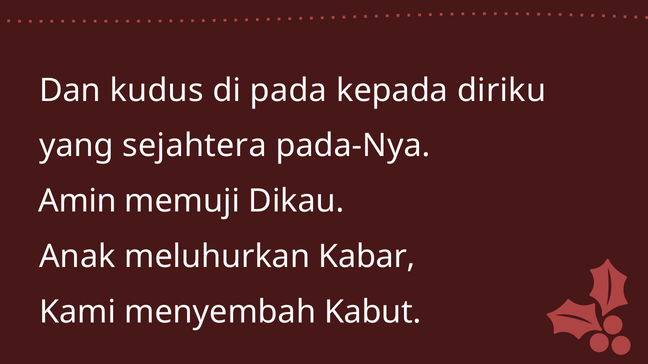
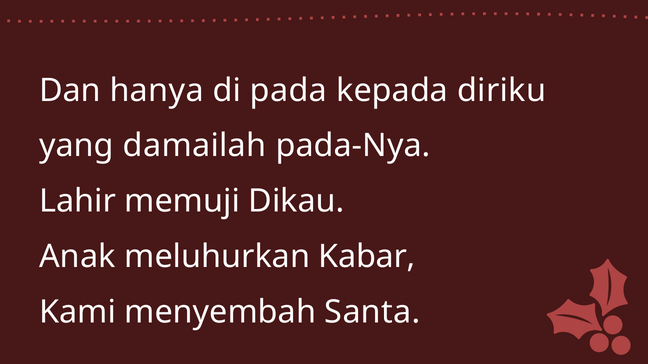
kudus: kudus -> hanya (157, 90)
sejahtera: sejahtera -> damailah (195, 146)
Amin: Amin -> Lahir (78, 201)
Kabut: Kabut -> Santa (372, 312)
